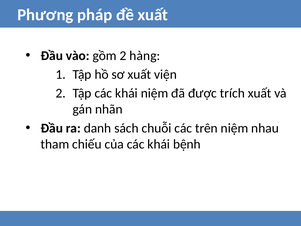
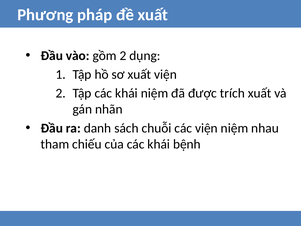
hàng: hàng -> dụng (145, 56)
các trên: trên -> viện (206, 128)
